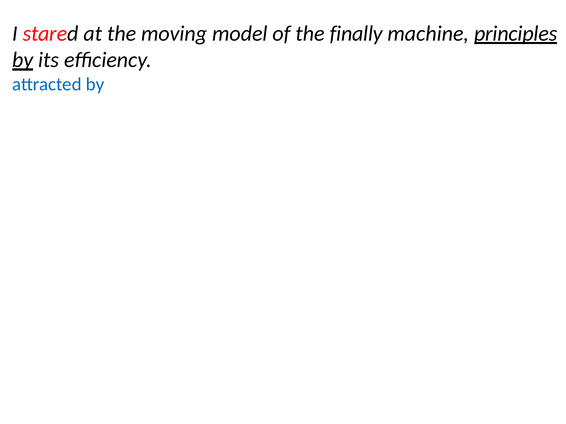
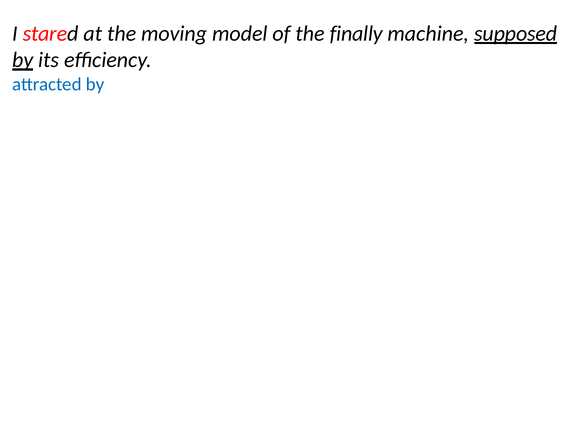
principles: principles -> supposed (516, 34)
